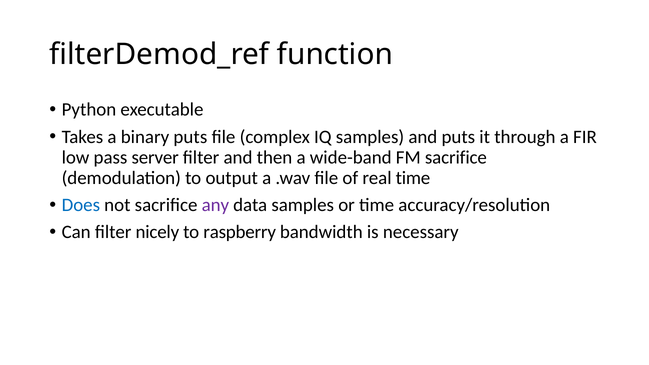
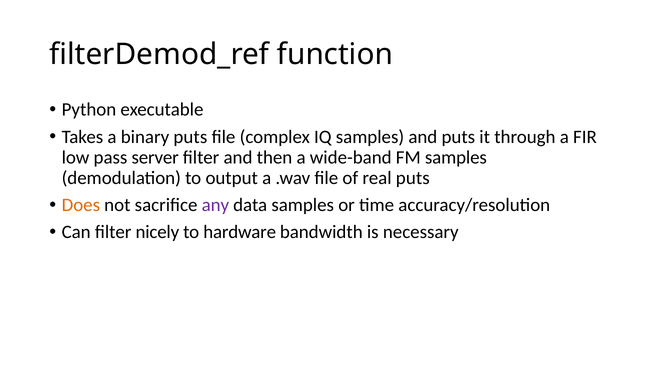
FM sacrifice: sacrifice -> samples (456, 157)
real time: time -> puts (413, 178)
Does colour: blue -> orange (81, 205)
raspberry: raspberry -> hardware (240, 232)
